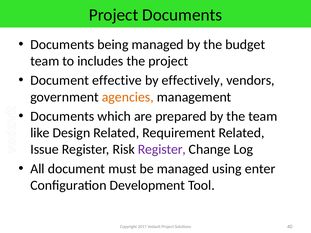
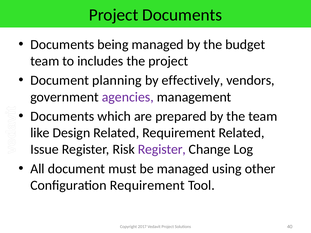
effective: effective -> planning (117, 80)
agencies colour: orange -> purple (128, 97)
enter: enter -> other (260, 169)
Configuration Development: Development -> Requirement (147, 186)
